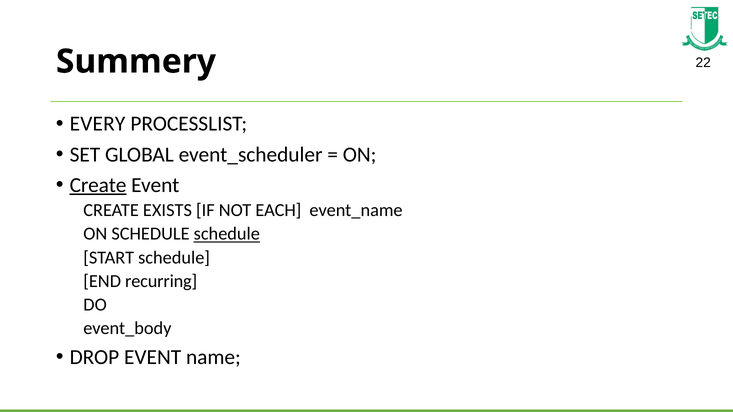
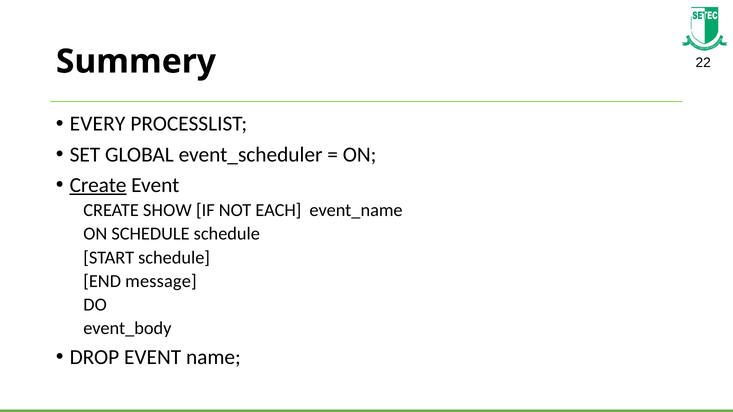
EXISTS: EXISTS -> SHOW (167, 211)
schedule underline: present -> none (227, 234)
recurring: recurring -> message (161, 281)
